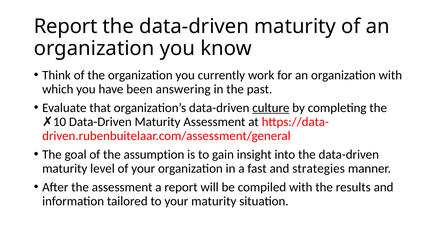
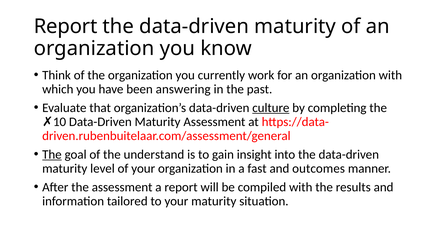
The underline: none -> present (52, 154)
assumption: assumption -> understand (154, 154)
strategies: strategies -> outcomes (319, 168)
